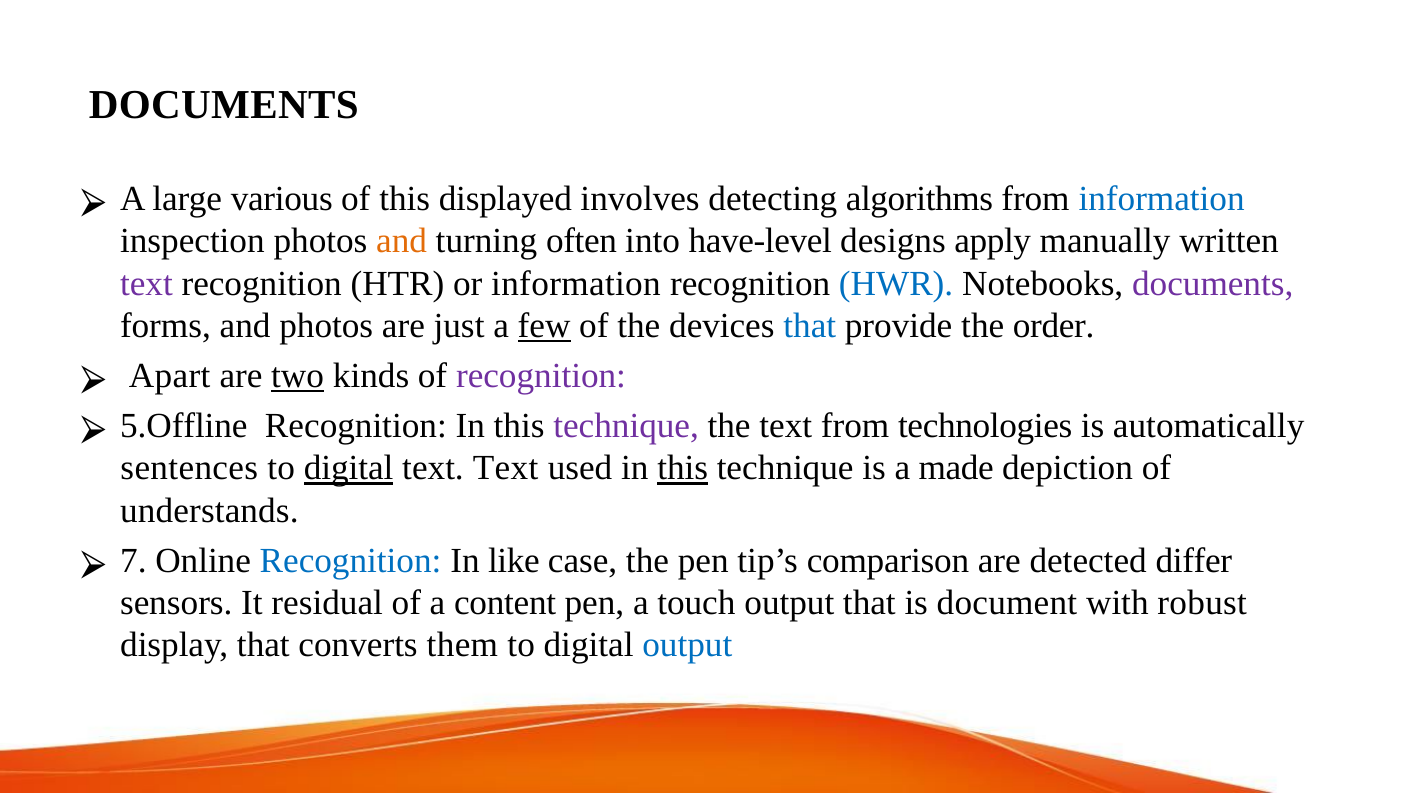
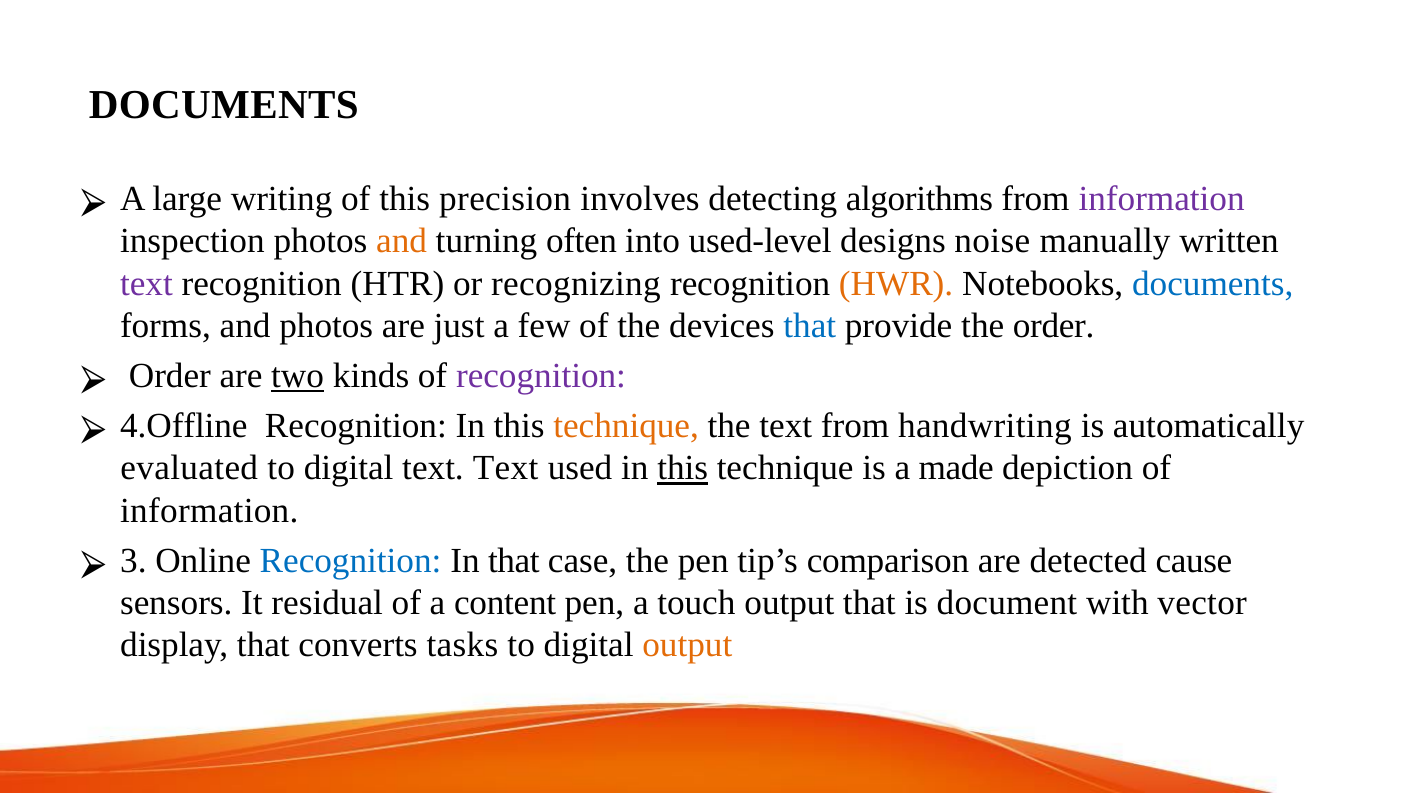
various: various -> writing (282, 199)
displayed: displayed -> precision (505, 199)
information colour: blue -> purple (1162, 199)
have-level: have-level -> used-level (760, 241)
apply: apply -> noise (992, 241)
or information: information -> recognizing (576, 283)
HWR colour: blue -> orange (896, 283)
documents colour: purple -> blue (1213, 283)
few underline: present -> none (544, 326)
Apart: Apart -> Order (170, 376)
5.Offline: 5.Offline -> 4.Offline (184, 426)
technique colour: purple -> orange (626, 426)
technologies: technologies -> handwriting (985, 426)
sentences: sentences -> evaluated (189, 468)
digital underline: present -> none (349, 468)
understands: understands -> information (209, 510)
7: 7 -> 3 (133, 560)
In like: like -> that (514, 560)
differ: differ -> cause (1194, 560)
robust: robust -> vector (1202, 603)
them: them -> tasks (462, 645)
output colour: blue -> orange (687, 645)
